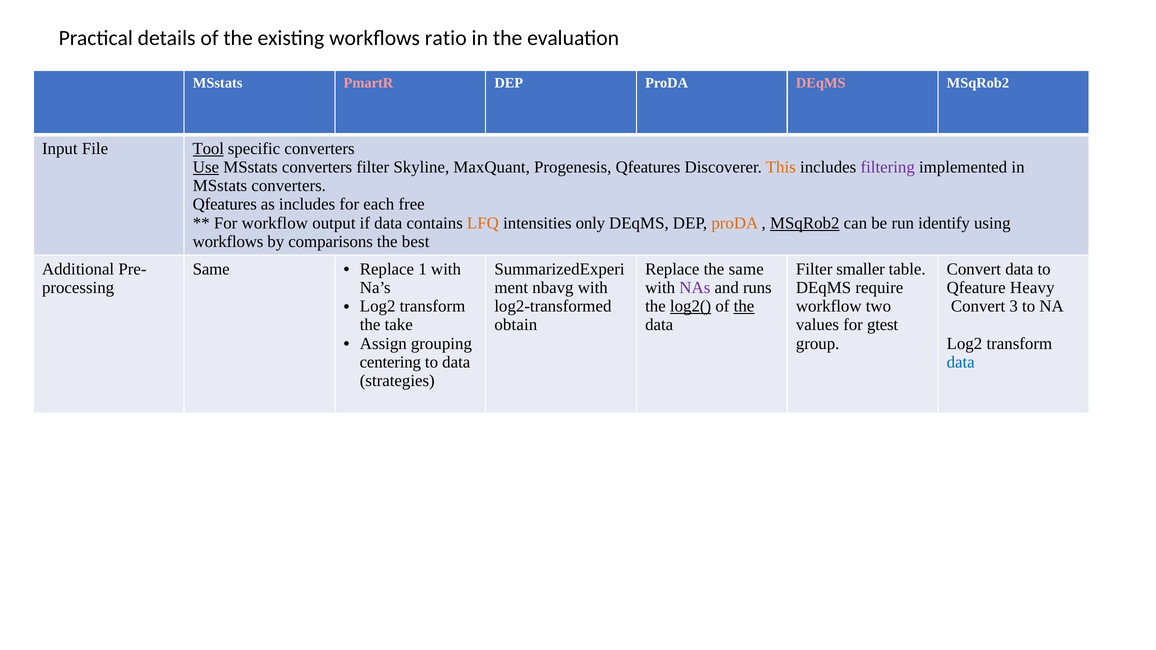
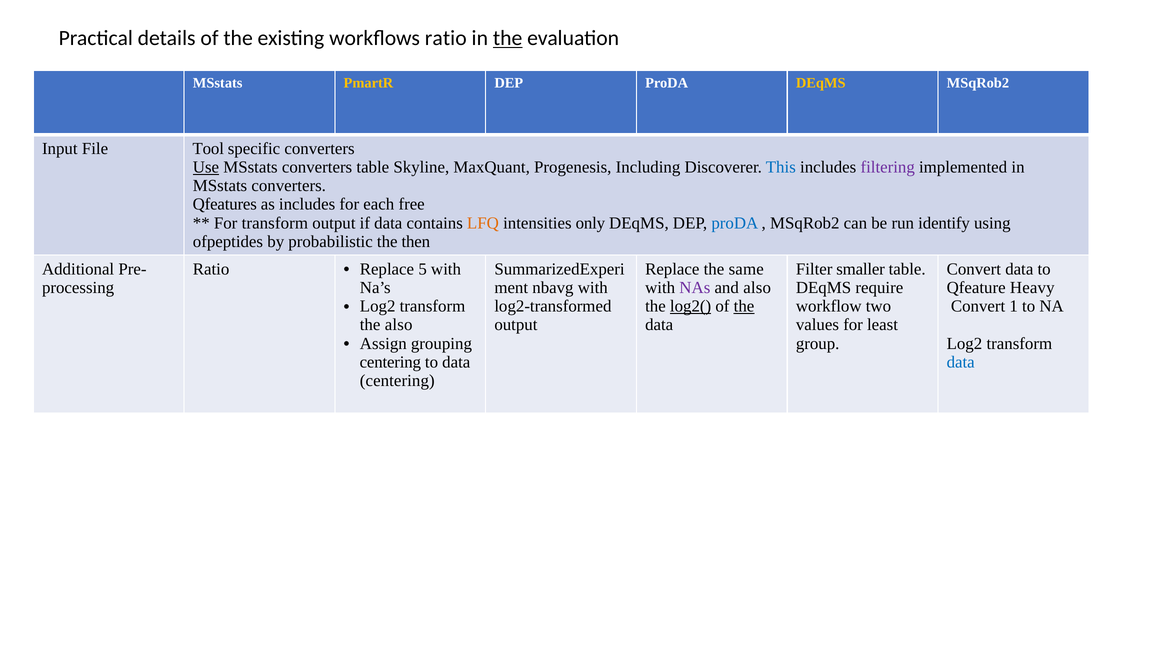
the underline: none -> present (508, 38)
PmartR colour: pink -> yellow (368, 83)
DEqMS colour: pink -> yellow (821, 83)
Tool underline: present -> none (208, 149)
converters filter: filter -> table (373, 167)
Progenesis Qfeatures: Qfeatures -> Including (648, 167)
This colour: orange -> blue (781, 167)
For workflow: workflow -> transform (275, 223)
proDA colour: orange -> blue (735, 223)
MSqRob2 underline: present -> none (805, 223)
workflows: workflows -> ofpeptides (228, 242)
comparisons: comparisons -> probabilistic (331, 242)
best: best -> then (416, 242)
Same: Same -> Ratio (211, 269)
1: 1 -> 5 (423, 269)
and runs: runs -> also (757, 288)
3: 3 -> 1 (1014, 306)
the take: take -> also (399, 325)
obtain: obtain -> output (516, 325)
gtest: gtest -> least (882, 325)
strategies: strategies -> centering (397, 381)
